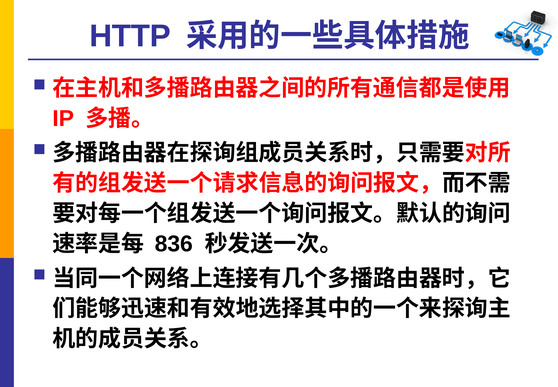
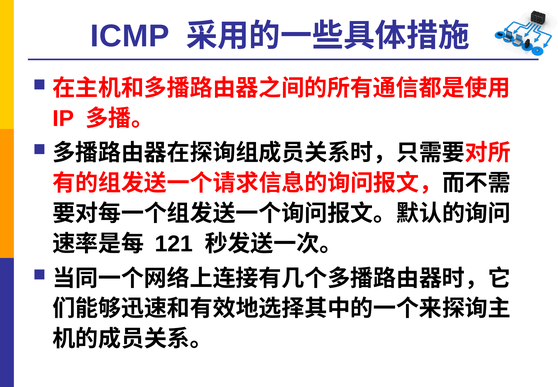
HTTP: HTTP -> ICMP (130, 36)
836: 836 -> 121 (174, 243)
